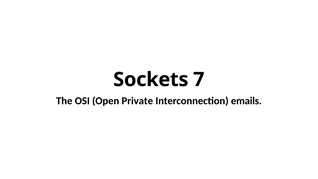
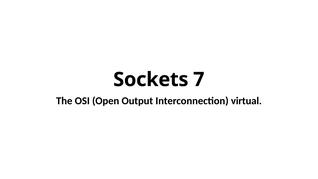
Private: Private -> Output (137, 101)
emails: emails -> virtual (246, 101)
